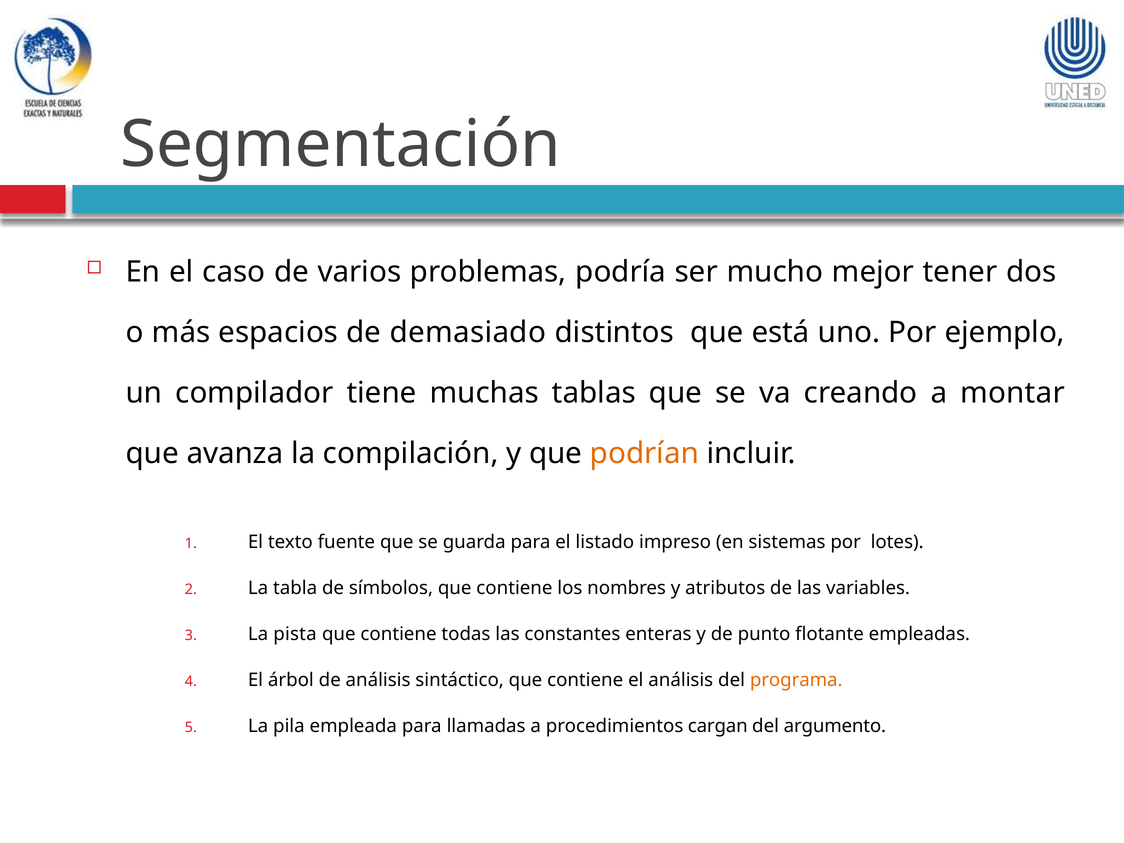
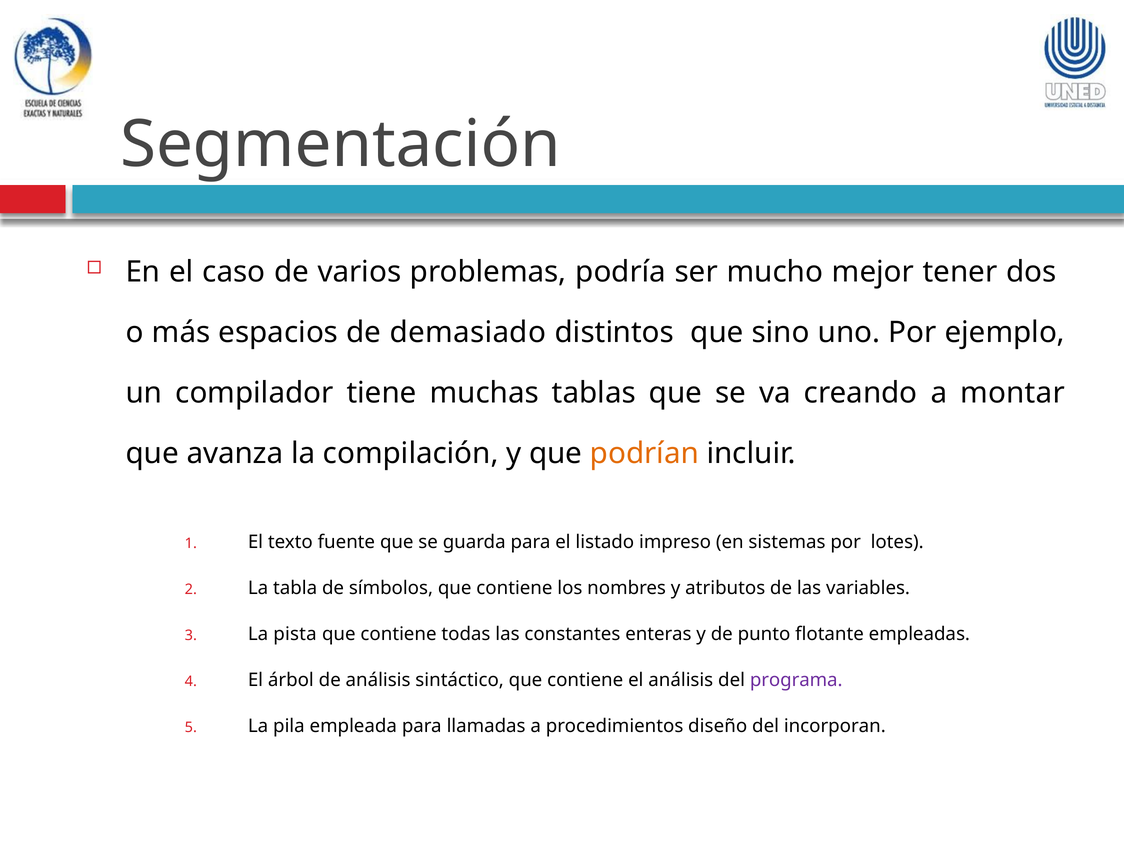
está: está -> sino (781, 332)
programa colour: orange -> purple (796, 680)
cargan: cargan -> diseño (718, 726)
argumento: argumento -> incorporan (835, 726)
